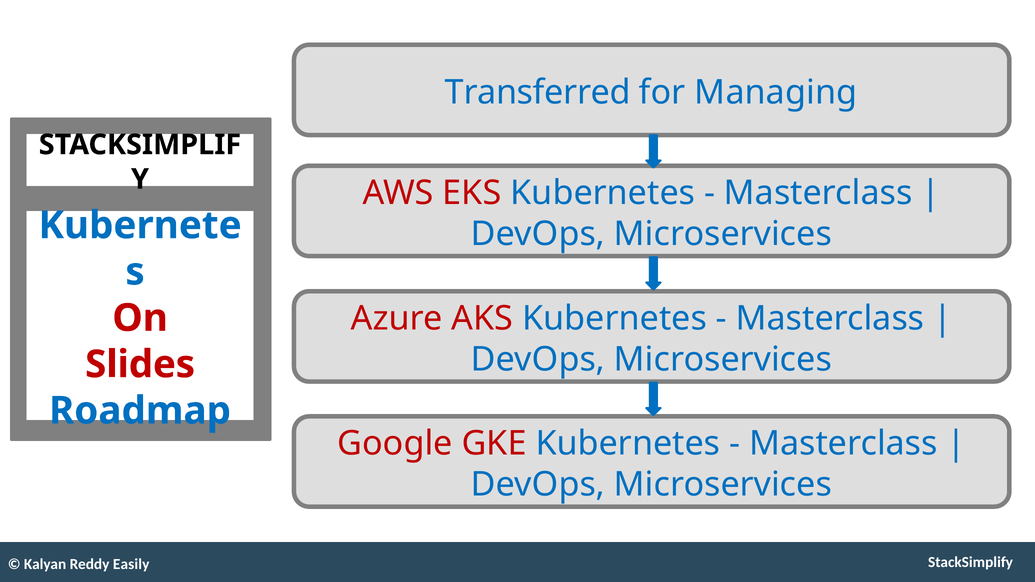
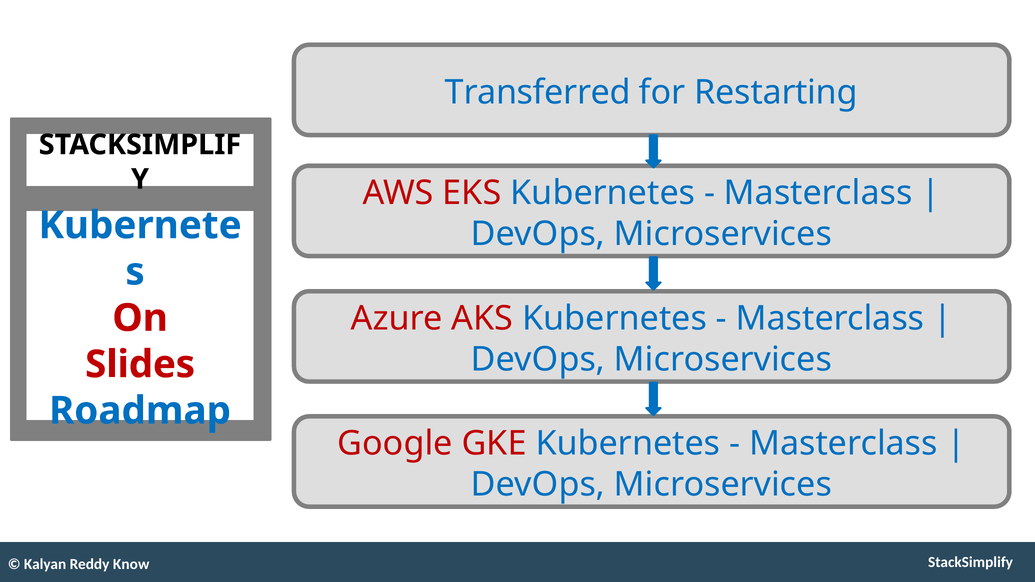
Managing: Managing -> Restarting (776, 92)
Easily: Easily -> Know (131, 564)
